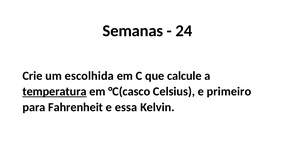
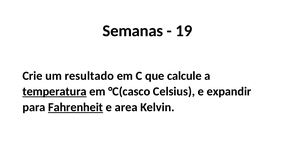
24: 24 -> 19 (184, 31)
escolhida: escolhida -> resultado (89, 76)
primeiro: primeiro -> expandir (229, 91)
Fahrenheit underline: none -> present (76, 107)
essa: essa -> area (126, 107)
